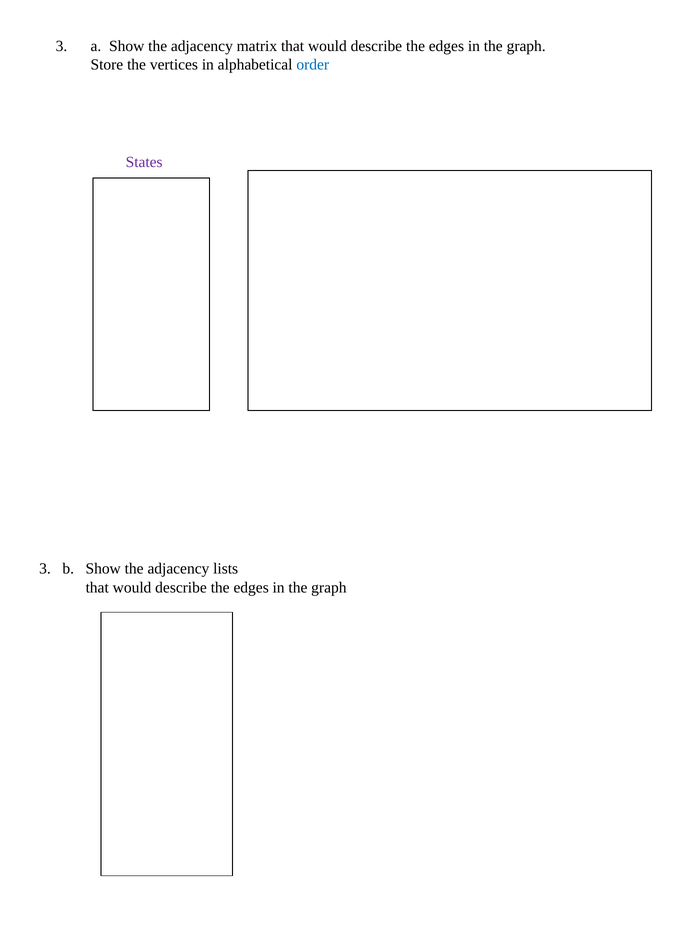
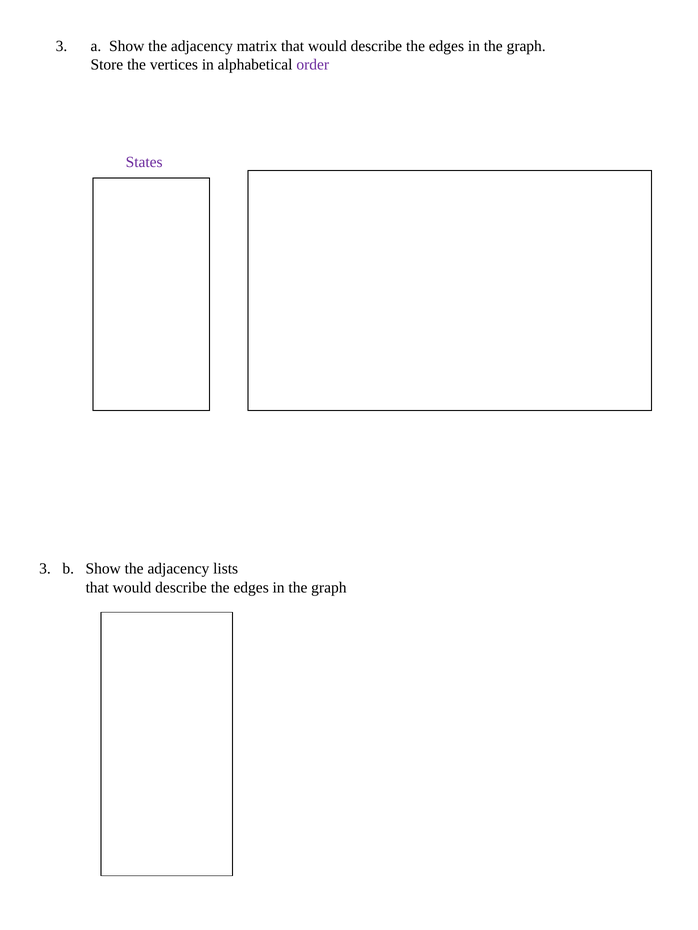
order colour: blue -> purple (313, 65)
